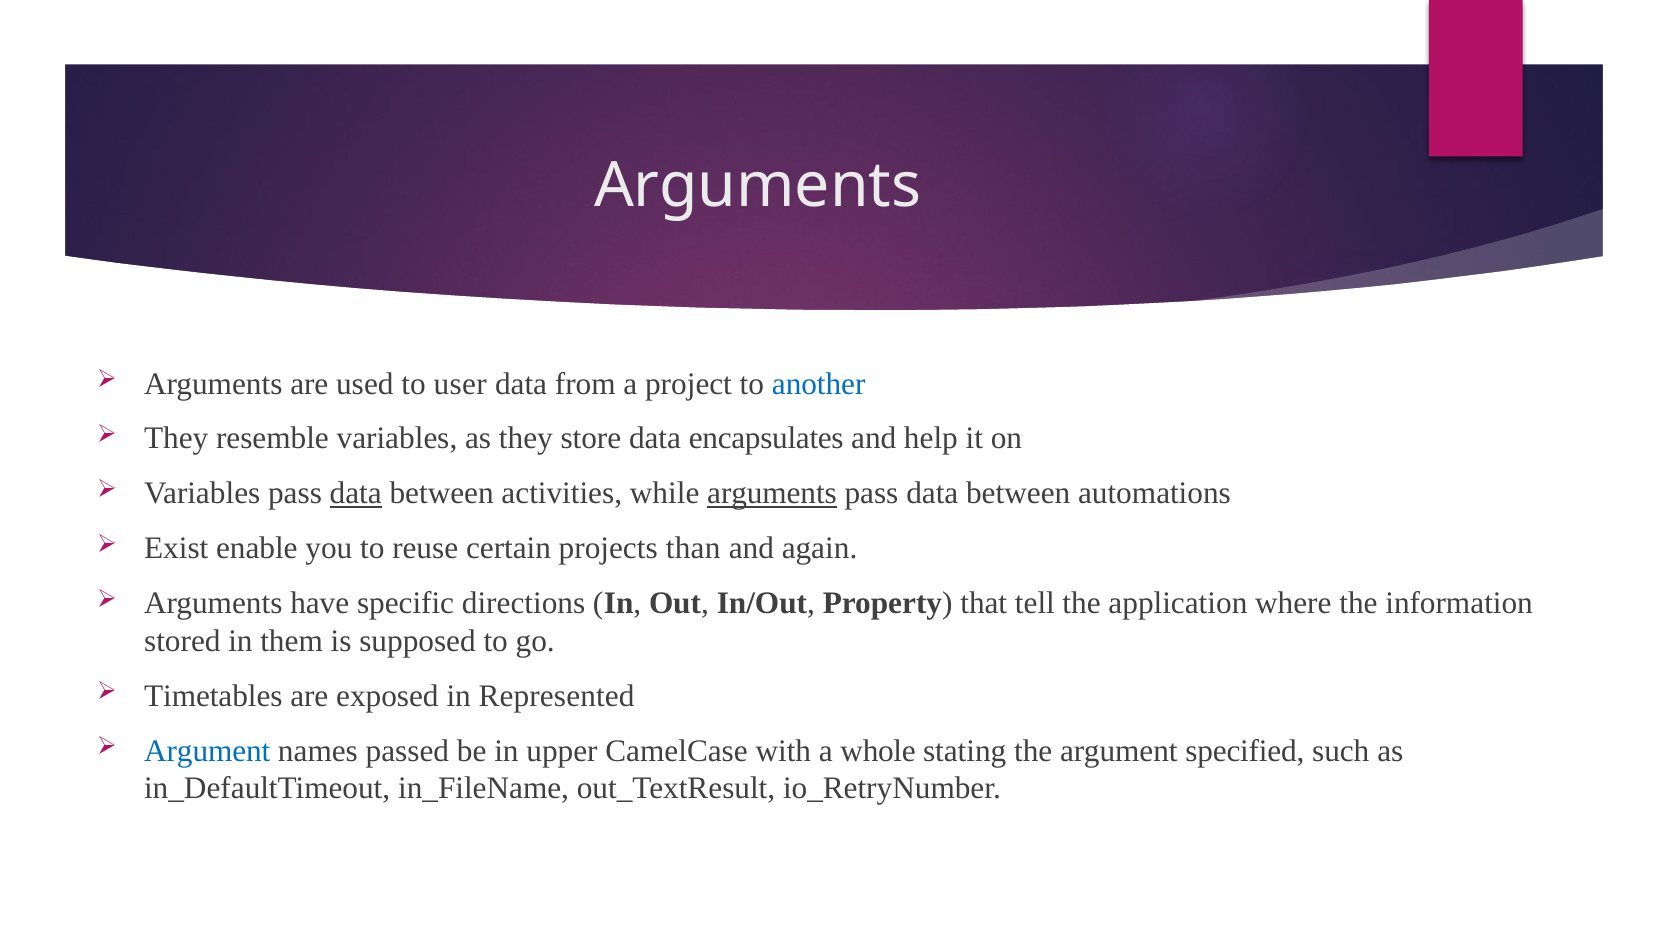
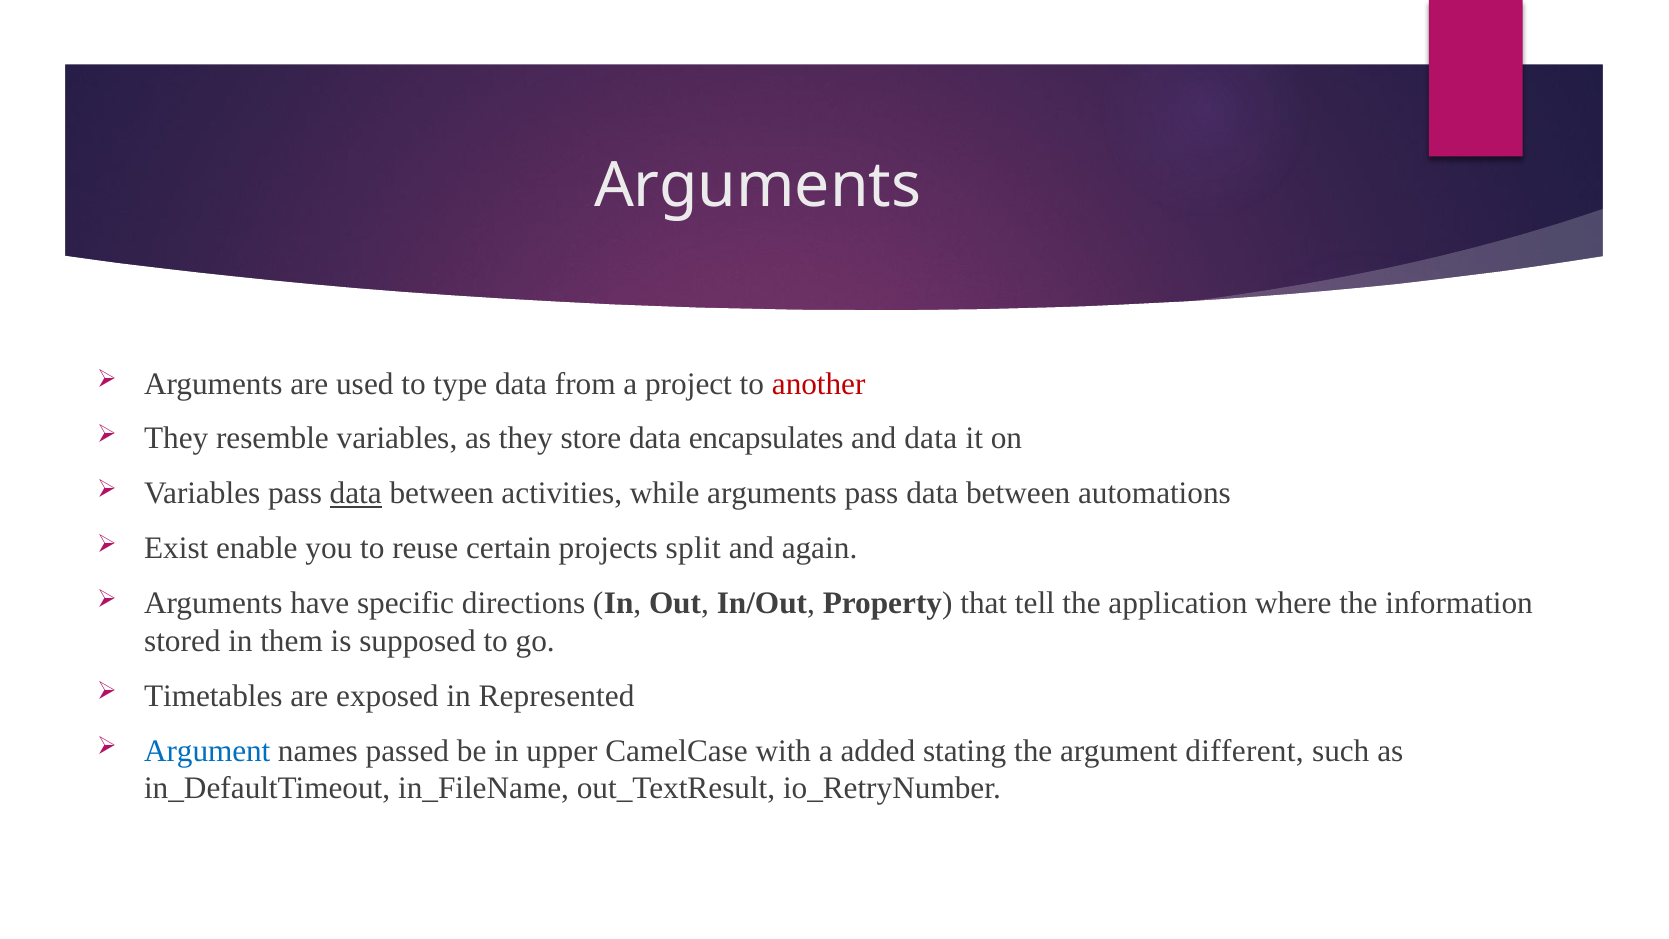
user: user -> type (460, 384)
another colour: blue -> red (819, 384)
and help: help -> data (931, 439)
arguments underline: present -> none (772, 494)
than: than -> split (693, 548)
whole: whole -> added (878, 751)
specified: specified -> different (1245, 751)
